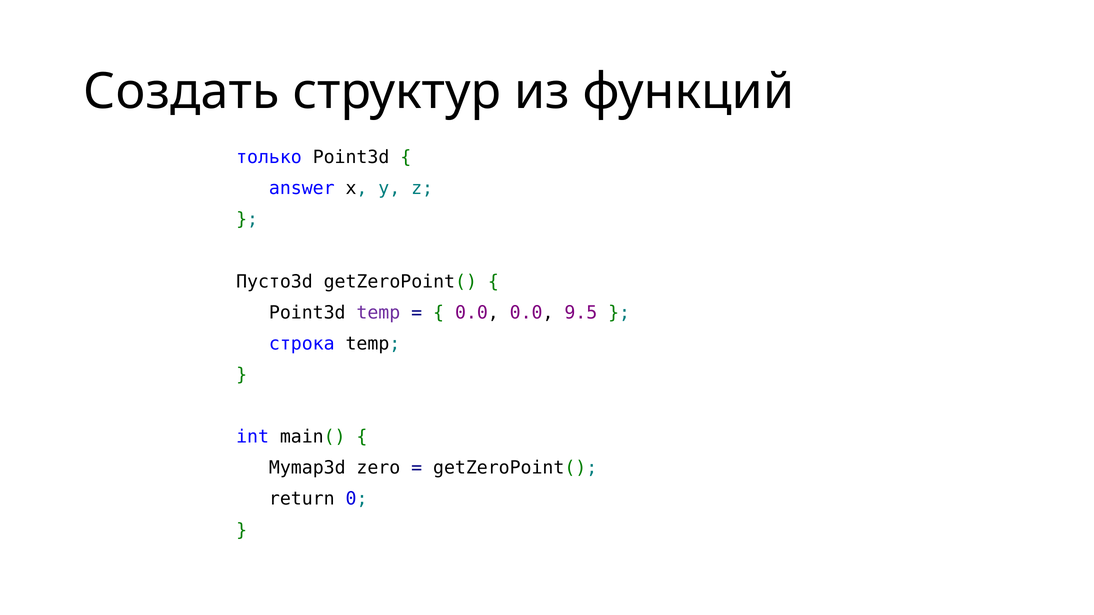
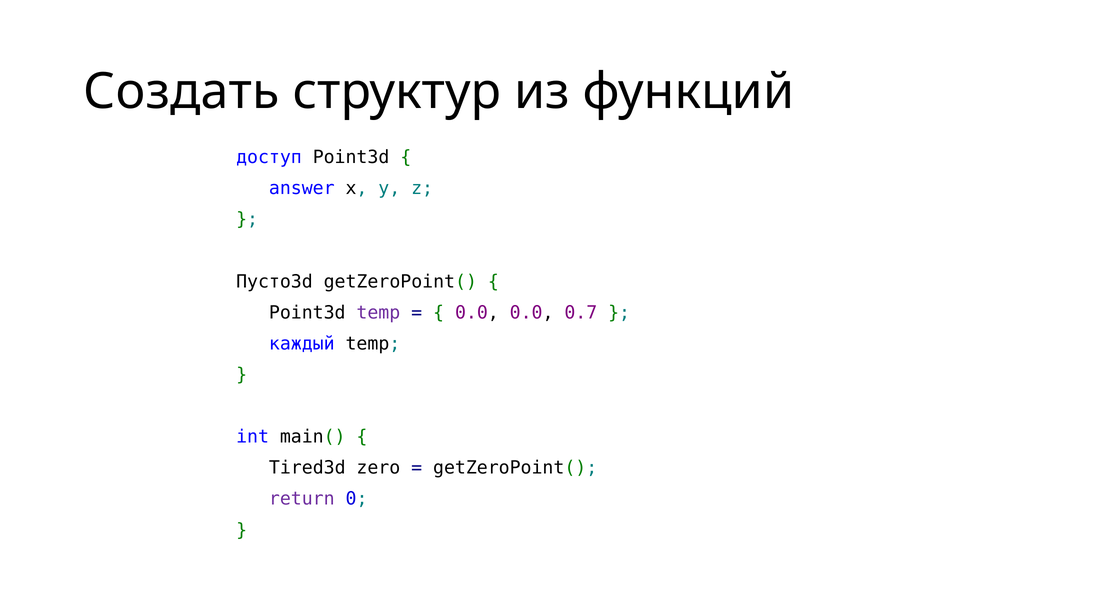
только: только -> доступ (269, 157)
9.5: 9.5 -> 0.7 (581, 313)
строка: строка -> каждый (302, 344)
Mymap3d: Mymap3d -> Tired3d (307, 468)
return colour: black -> purple (302, 499)
